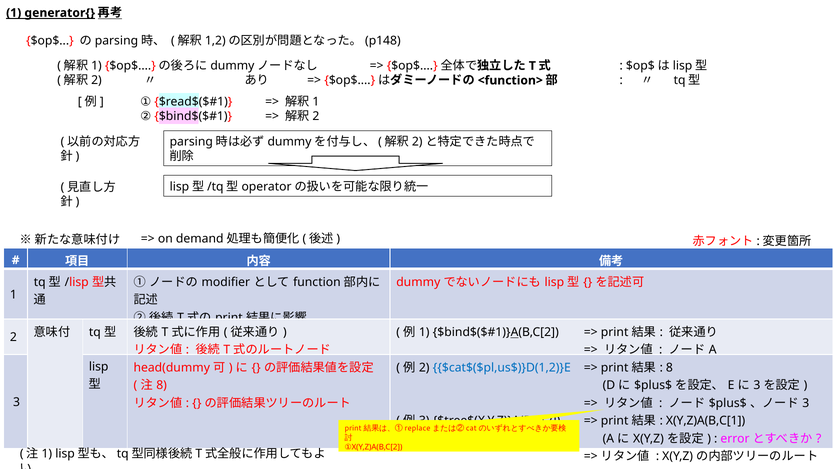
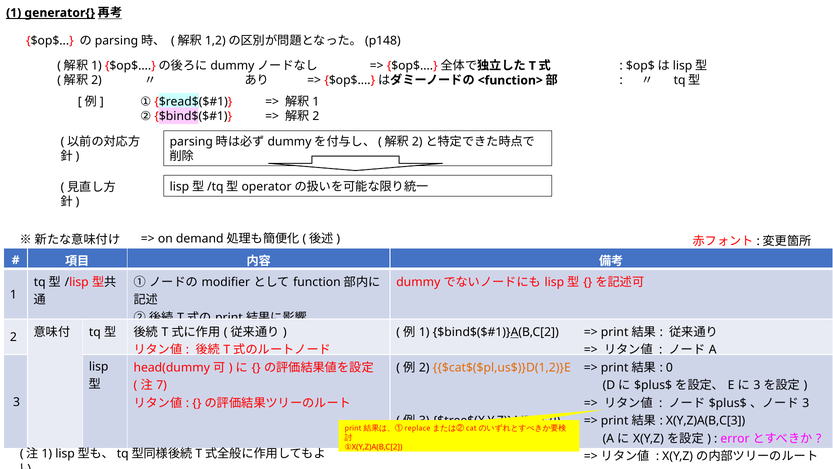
$cat$($pl,us$)}D(1,2)}E colour: blue -> orange (502, 367)
8: 8 -> 0 (669, 367)
8: 8 -> 7 (162, 385)
X(Y,Z)A(B,C[1: X(Y,Z)A(B,C[1 -> X(Y,Z)A(B,C[3 (706, 420)
